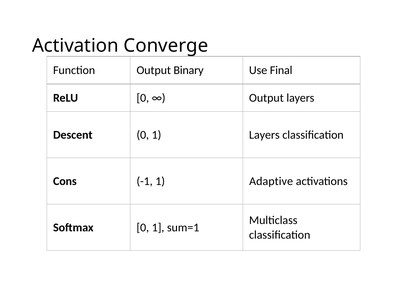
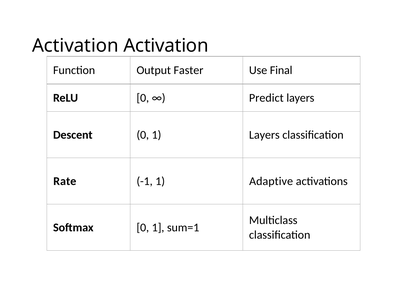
Activation Converge: Converge -> Activation (166, 46)
Binary: Binary -> Faster (189, 70)
Output: Output -> Predict (266, 98)
Cons: Cons -> Rate (65, 181)
